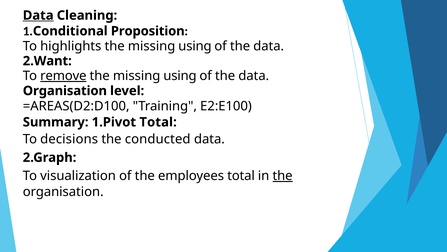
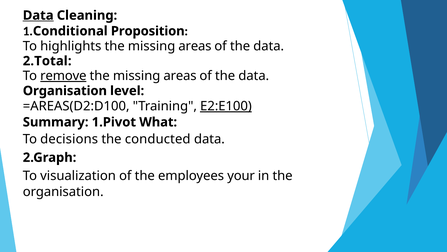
highlights the missing using: using -> areas (195, 46)
2.Want: 2.Want -> 2.Total (47, 61)
using: using -> areas (180, 76)
E2:E100 underline: none -> present (226, 106)
1.Pivot Total: Total -> What (158, 122)
employees total: total -> your (241, 175)
the underline: present -> none (283, 175)
